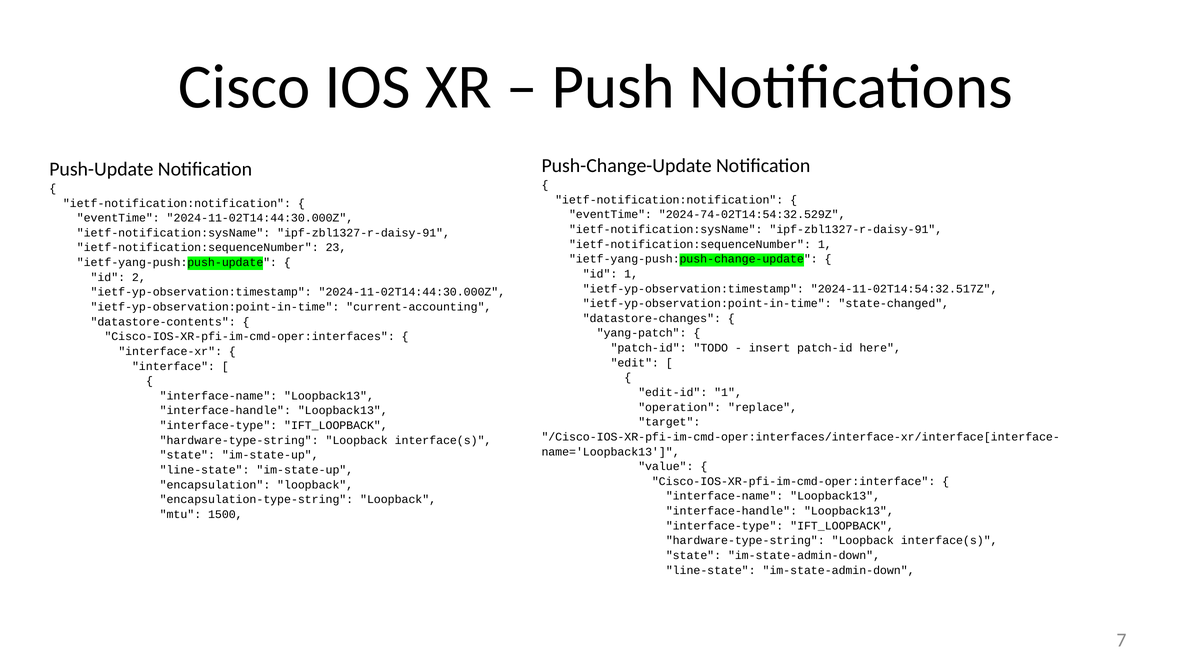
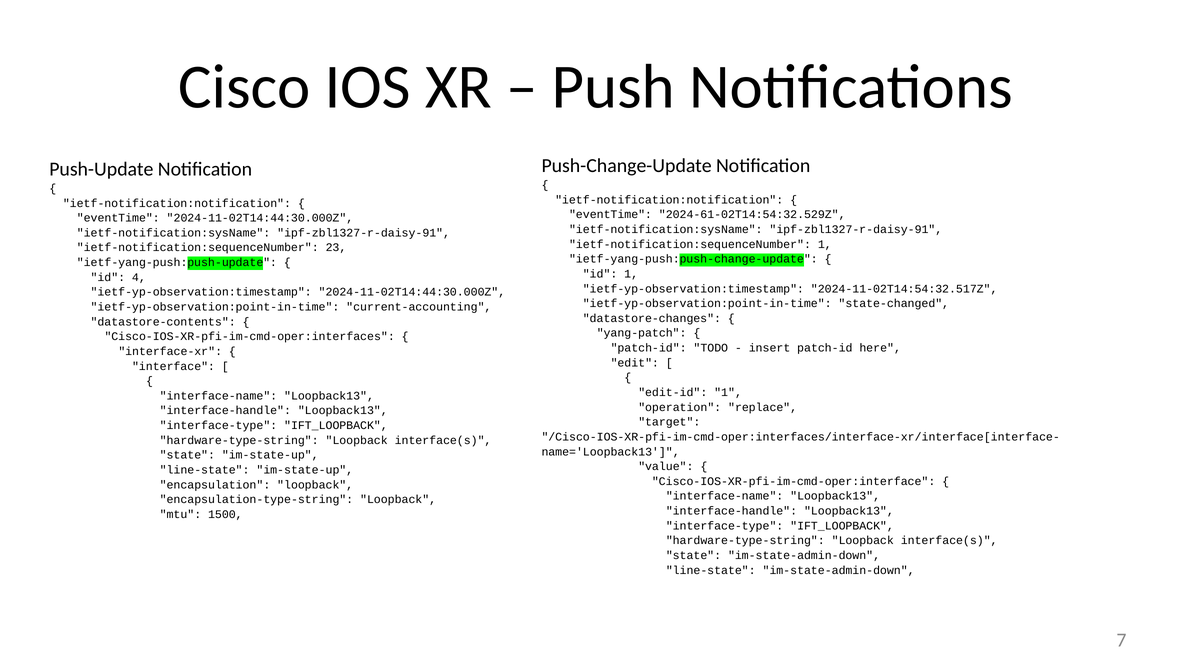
2024-74-02T14:54:32.529Z: 2024-74-02T14:54:32.529Z -> 2024-61-02T14:54:32.529Z (752, 215)
2: 2 -> 4 (139, 278)
